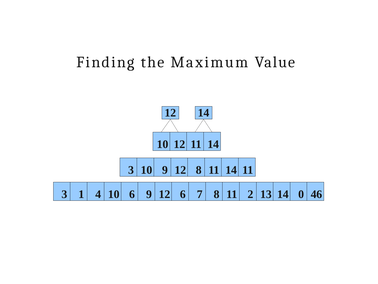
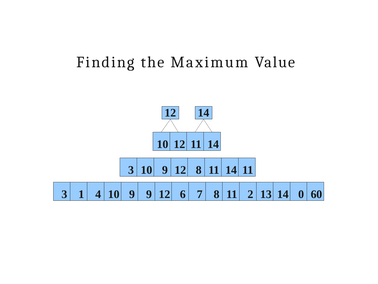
4 10 6: 6 -> 9 (132, 194)
46: 46 -> 60 (316, 194)
